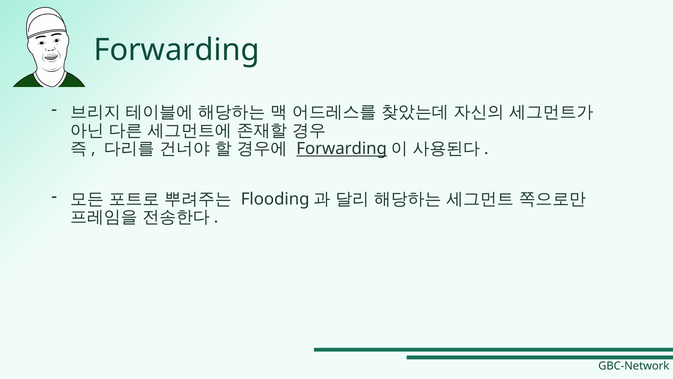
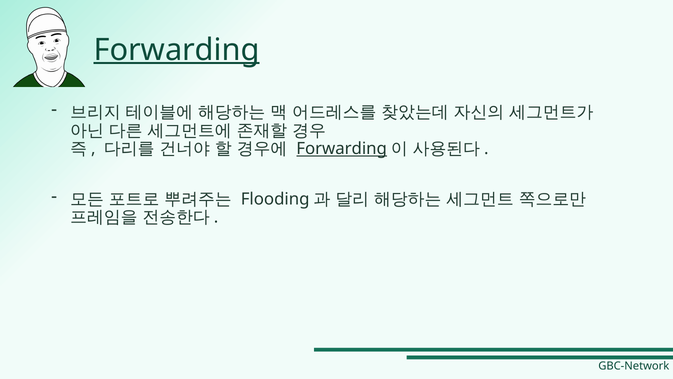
Forwarding underline: none -> present (177, 50)
